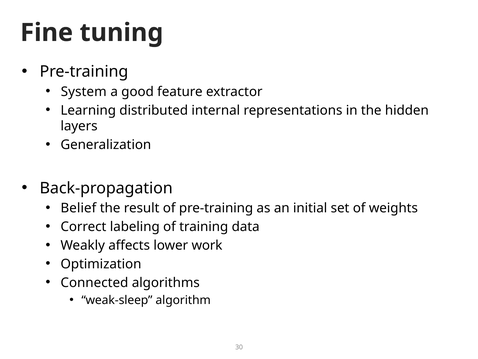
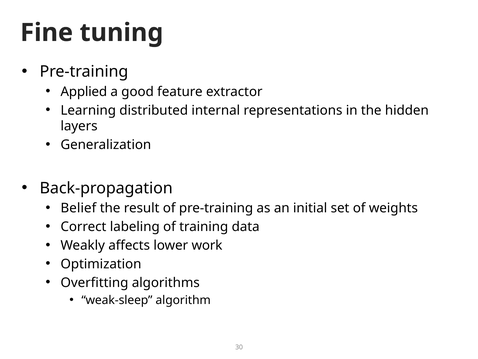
System: System -> Applied (84, 92)
Connected: Connected -> Overfitting (94, 282)
